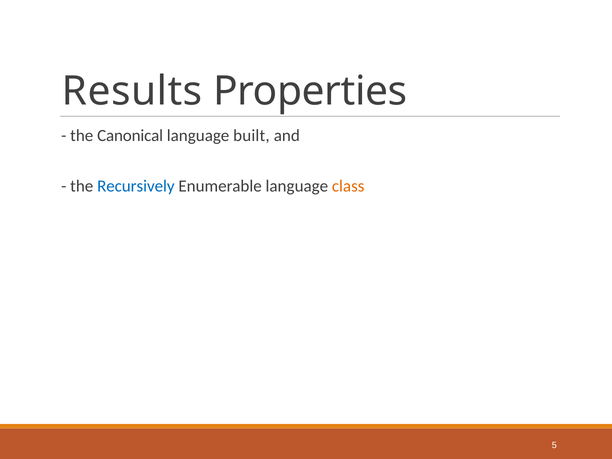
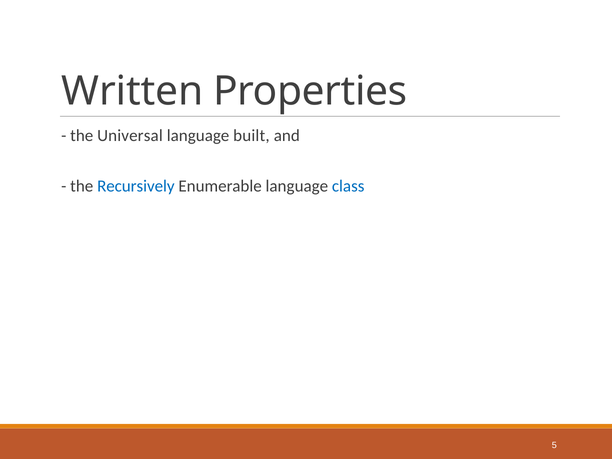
Results: Results -> Written (132, 91)
Canonical: Canonical -> Universal (130, 136)
class colour: orange -> blue (348, 186)
